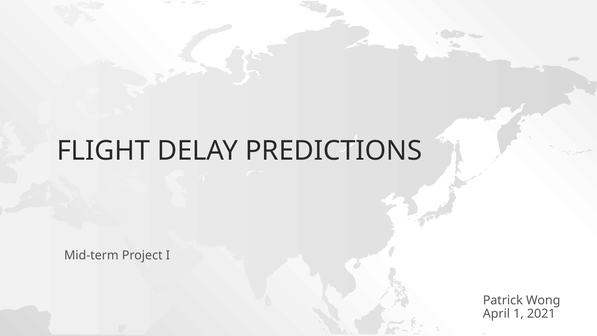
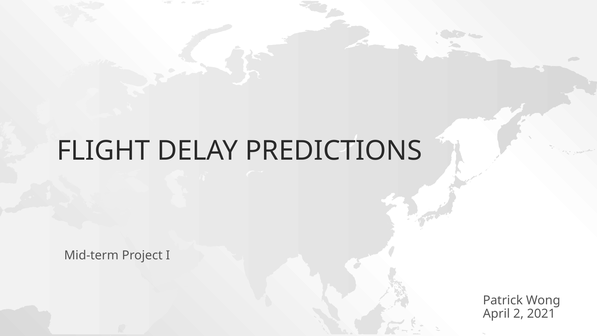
1: 1 -> 2 (518, 314)
